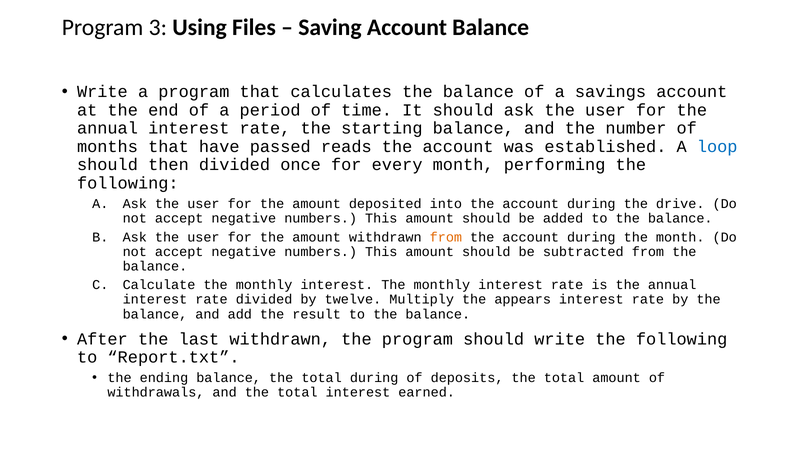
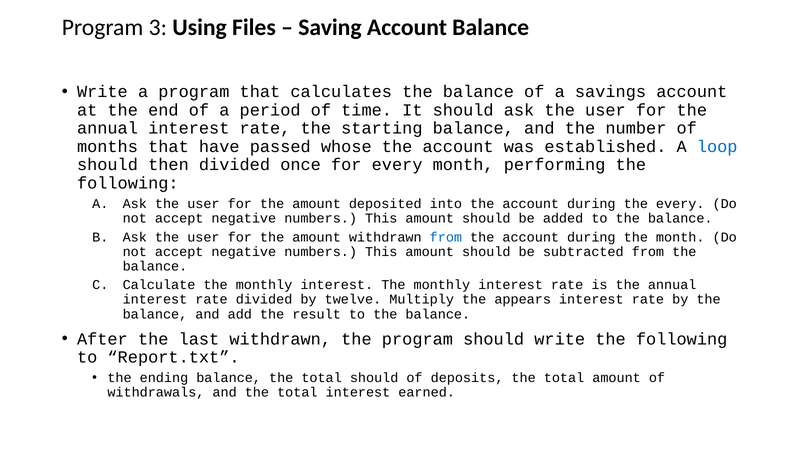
reads: reads -> whose (346, 147)
the drive: drive -> every (680, 204)
from colour: orange -> blue (446, 237)
total during: during -> should (374, 378)
